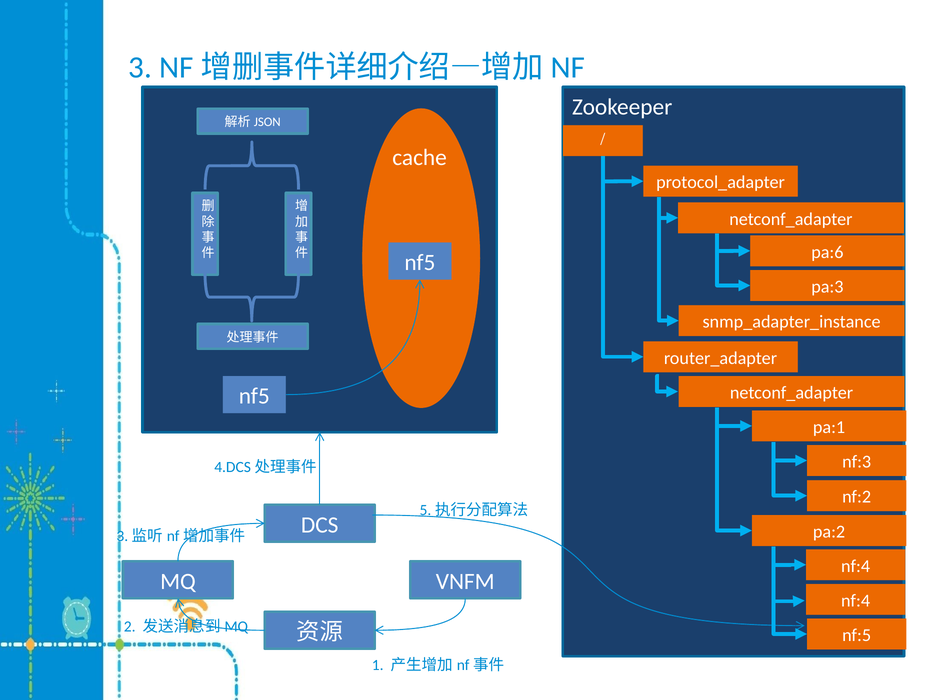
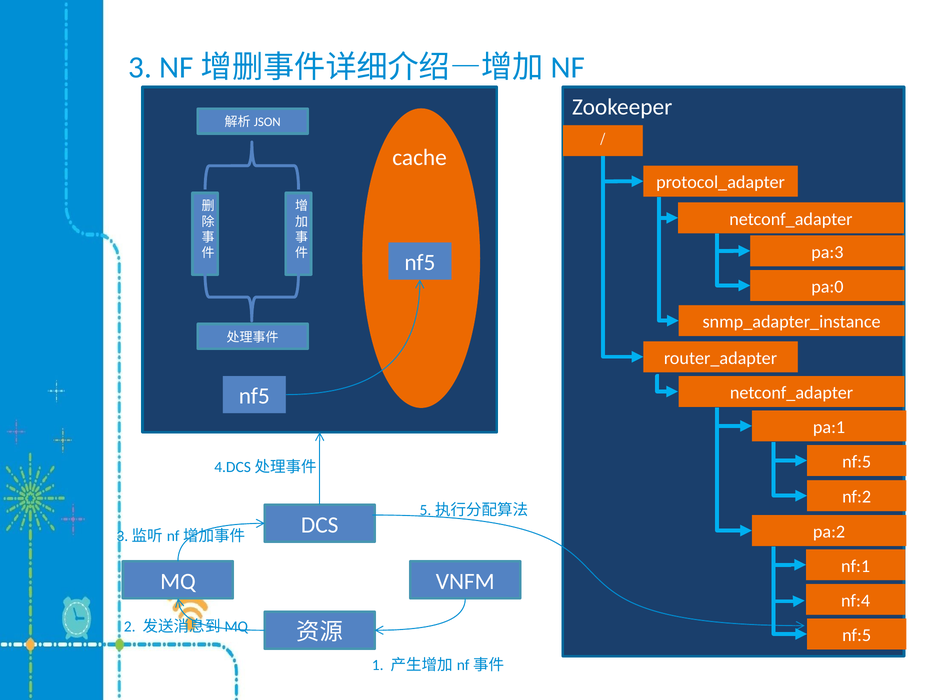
pa:6: pa:6 -> pa:3 (827, 252)
pa:3: pa:3 -> pa:0 (827, 287)
nf:3: nf:3 -> nf:5 (857, 462)
nf:4: nf:4 -> nf:1 (856, 566)
